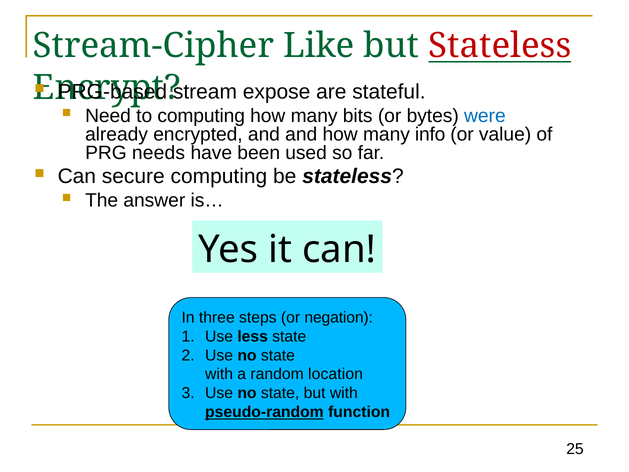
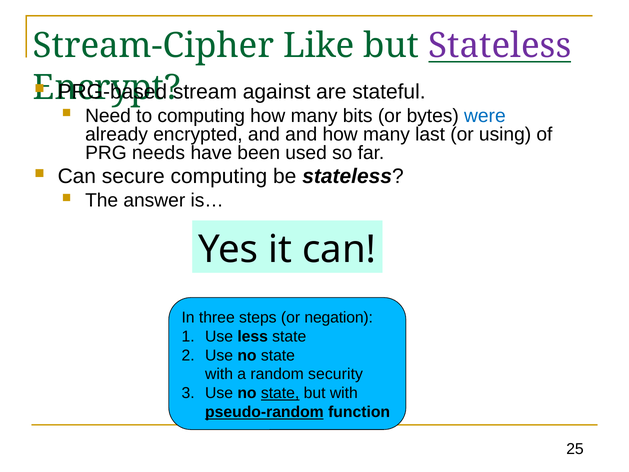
Stateless colour: red -> purple (500, 46)
expose: expose -> against (277, 92)
info: info -> last (430, 134)
value: value -> using (505, 134)
location: location -> security (336, 374)
state underline: none -> present (280, 393)
